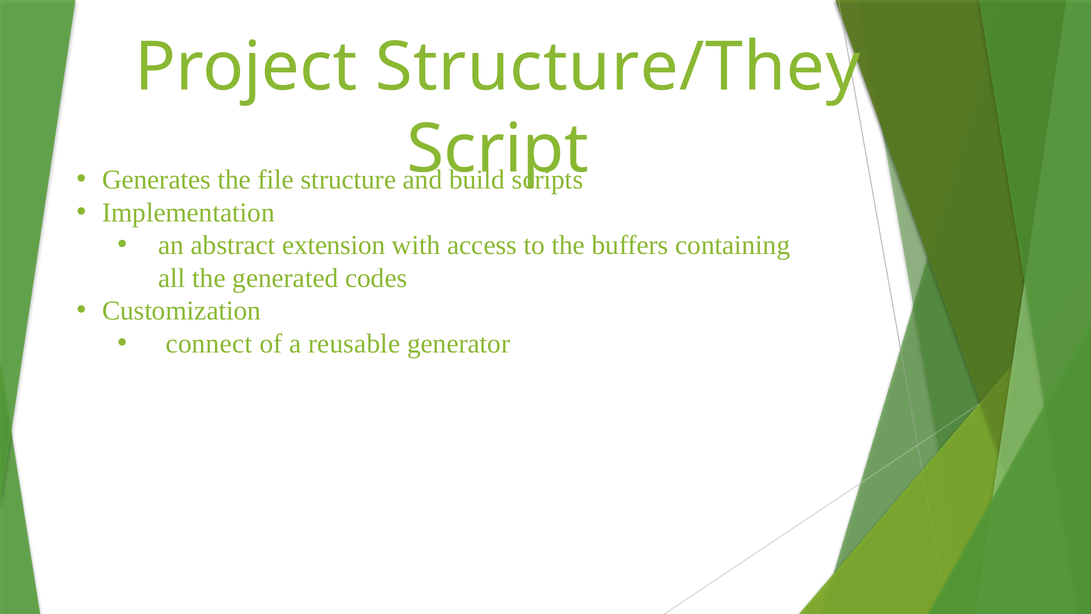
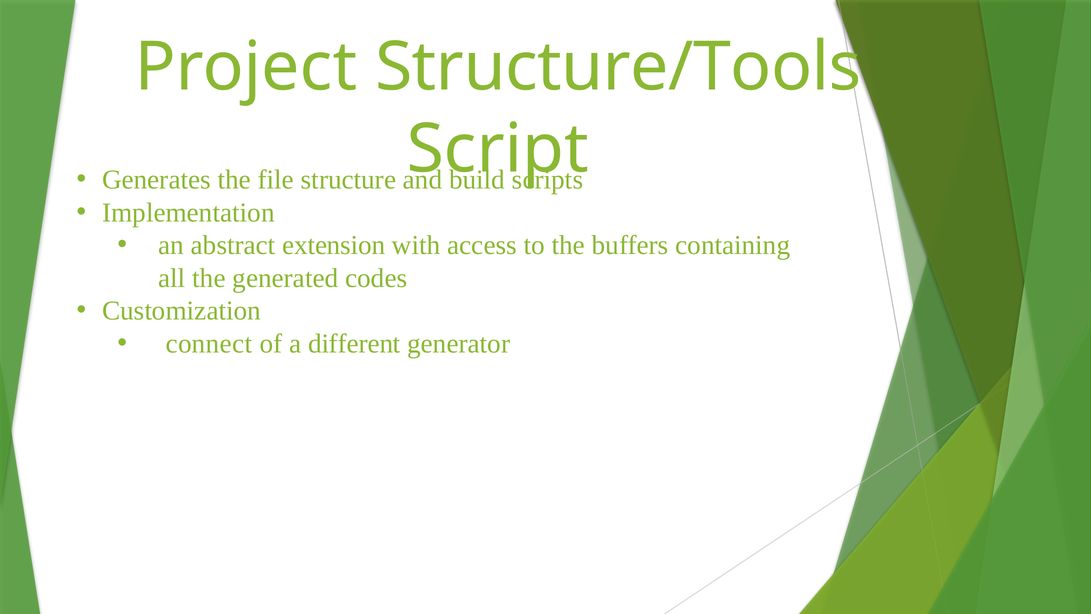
Structure/They: Structure/They -> Structure/Tools (618, 67)
reusable: reusable -> different (354, 343)
